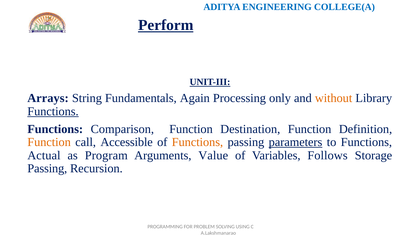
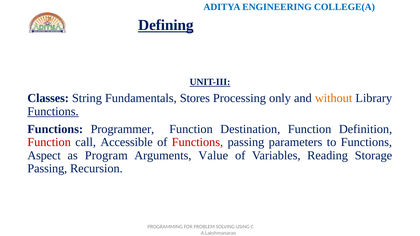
Perform: Perform -> Defining (166, 25)
Arrays: Arrays -> Classes (48, 98)
Again: Again -> Stores (195, 98)
Comparison: Comparison -> Programmer (122, 129)
Function colour: orange -> red (49, 142)
Functions colour: orange -> red (197, 142)
parameters underline: present -> none (296, 142)
Actual: Actual -> Aspect (44, 156)
Follows: Follows -> Reading (328, 156)
